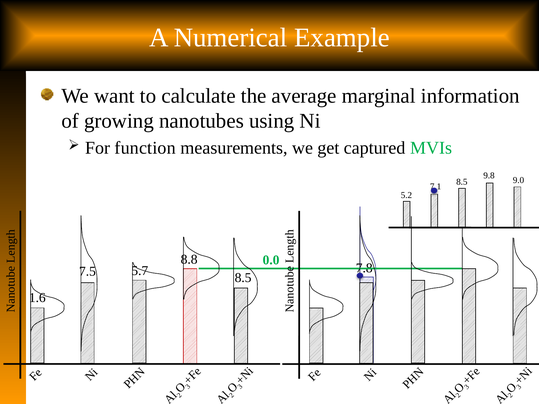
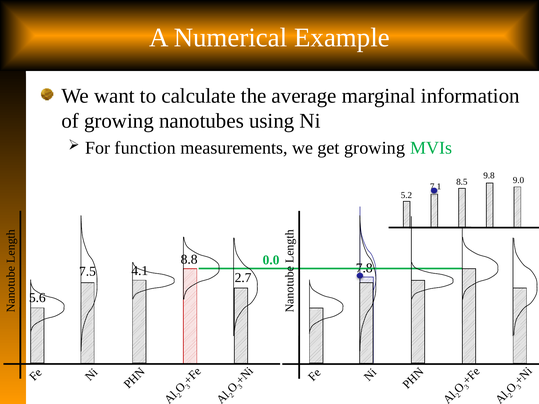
get captured: captured -> growing (375, 148)
5.7: 5.7 -> 4.1 (140, 271)
8.5: 8.5 -> 2.7 (243, 278)
1.6: 1.6 -> 5.6 (37, 298)
